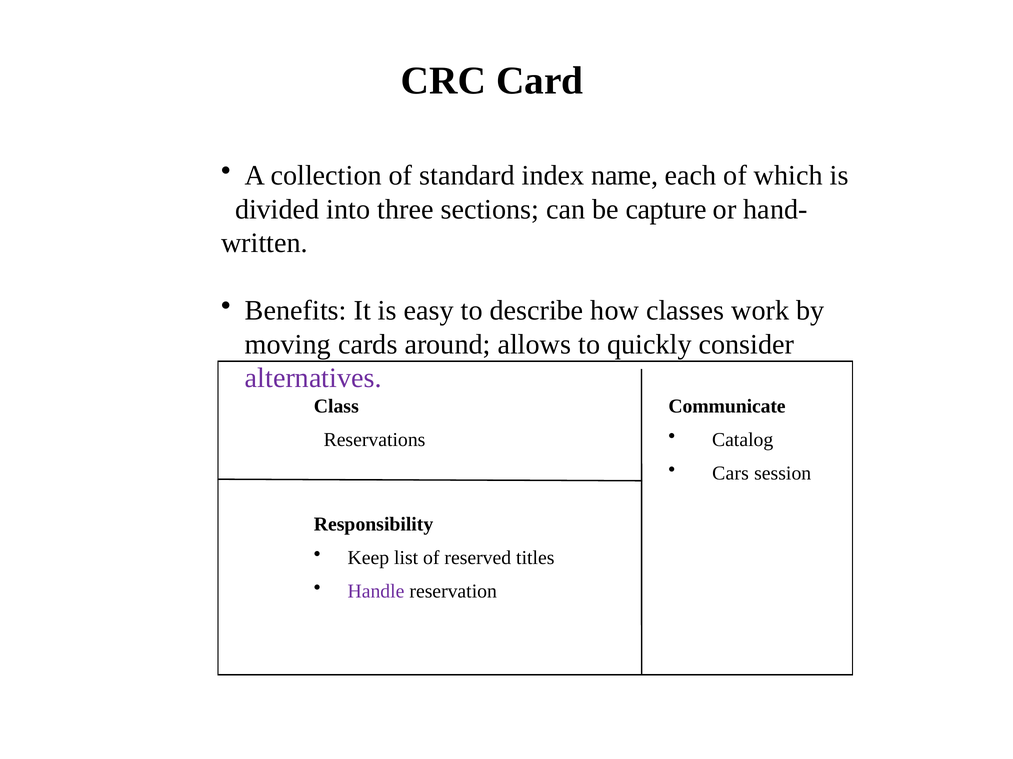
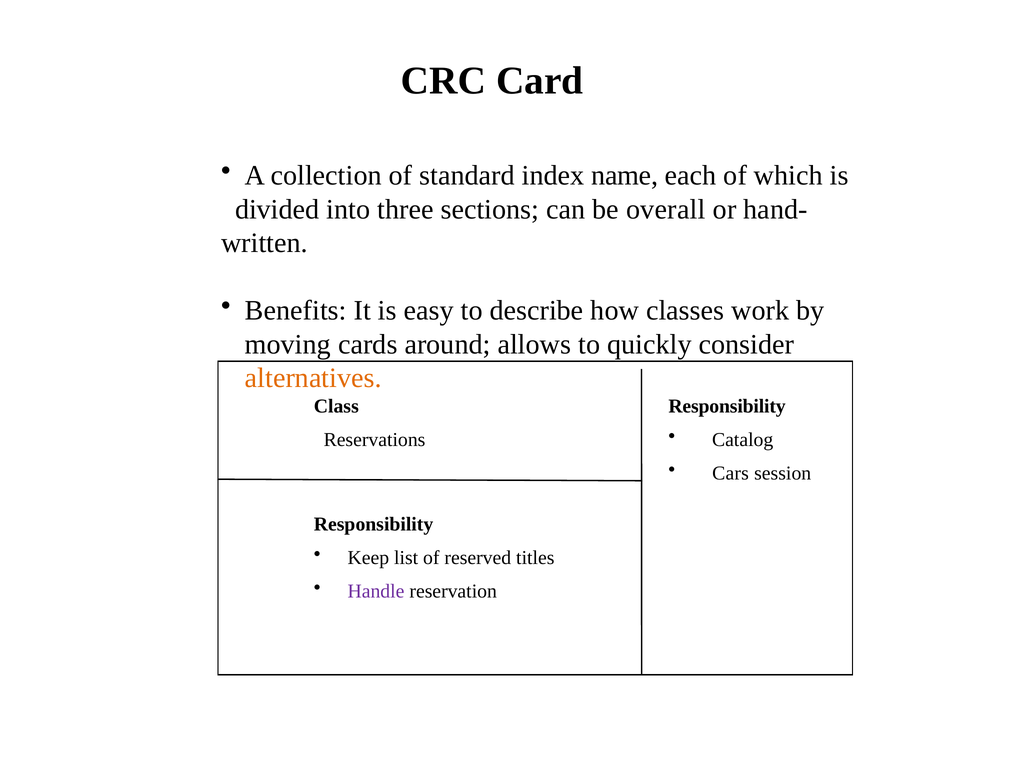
capture: capture -> overall (666, 210)
alternatives colour: purple -> orange (313, 378)
Communicate: Communicate -> Responsibility (727, 407)
